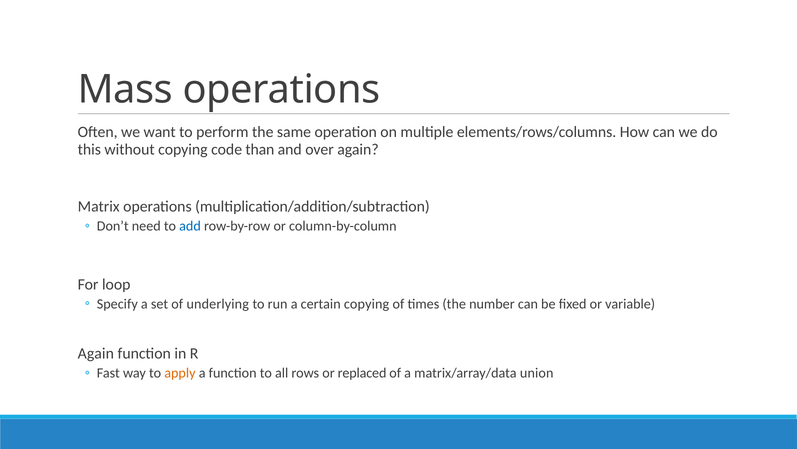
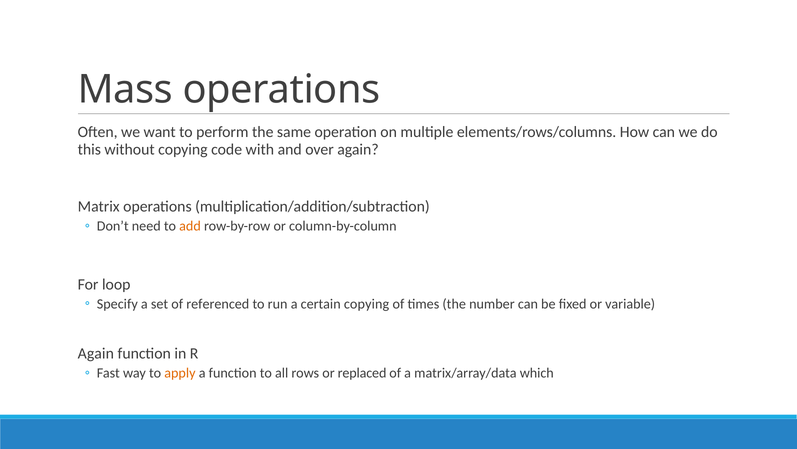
than: than -> with (260, 149)
add colour: blue -> orange (190, 226)
underlying: underlying -> referenced (218, 303)
union: union -> which (537, 373)
